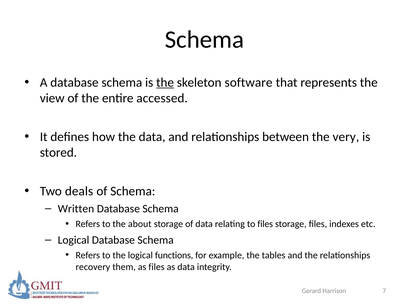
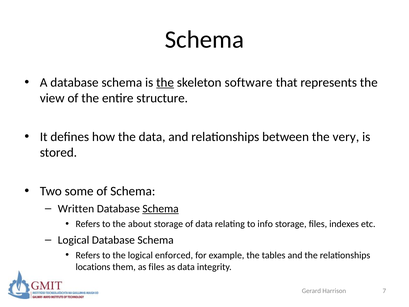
accessed: accessed -> structure (162, 98)
deals: deals -> some (79, 191)
Schema underline: none -> present (161, 209)
to files: files -> info (265, 224)
functions: functions -> enforced (174, 255)
recovery: recovery -> locations (93, 267)
